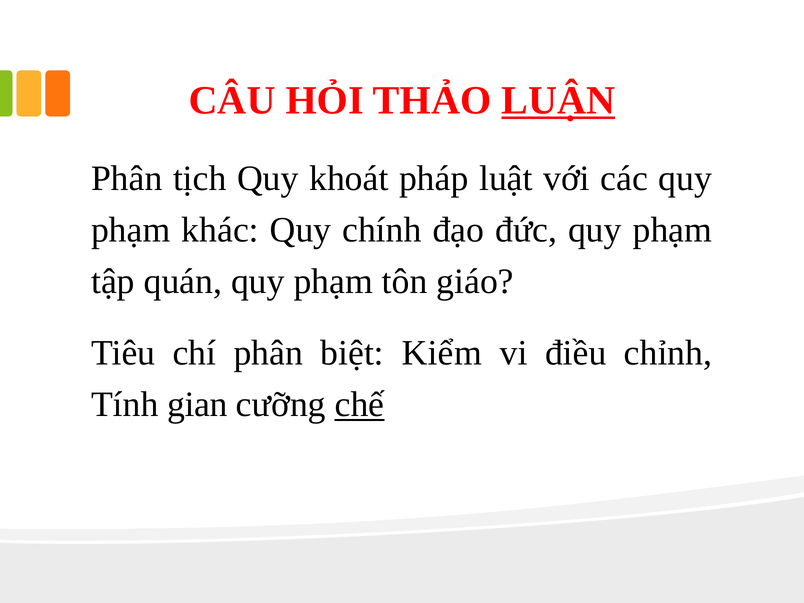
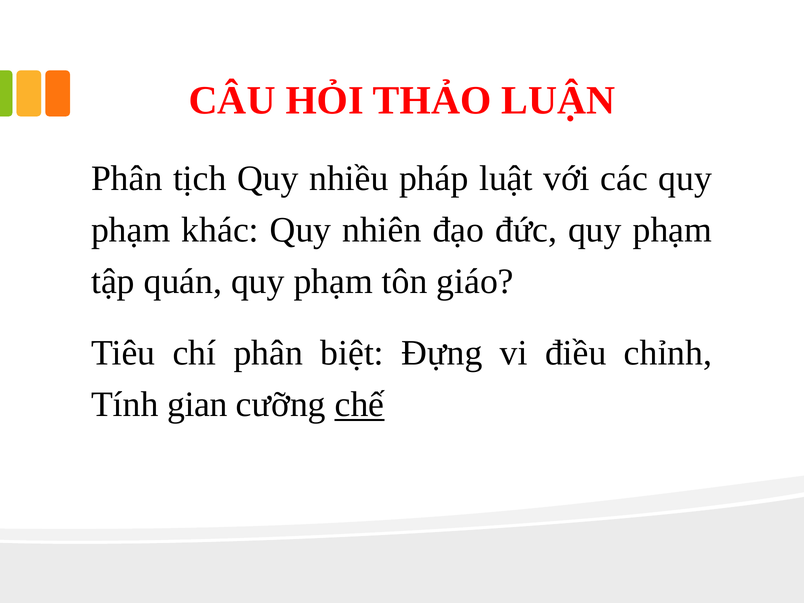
LUẬN underline: present -> none (558, 101)
khoát: khoát -> nhiều (349, 179)
chính: chính -> nhiên (382, 230)
Kiểm: Kiểm -> Đựng (442, 353)
